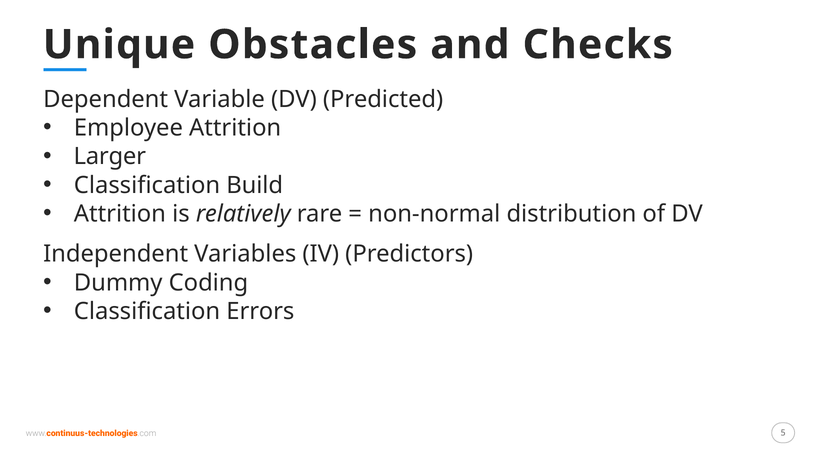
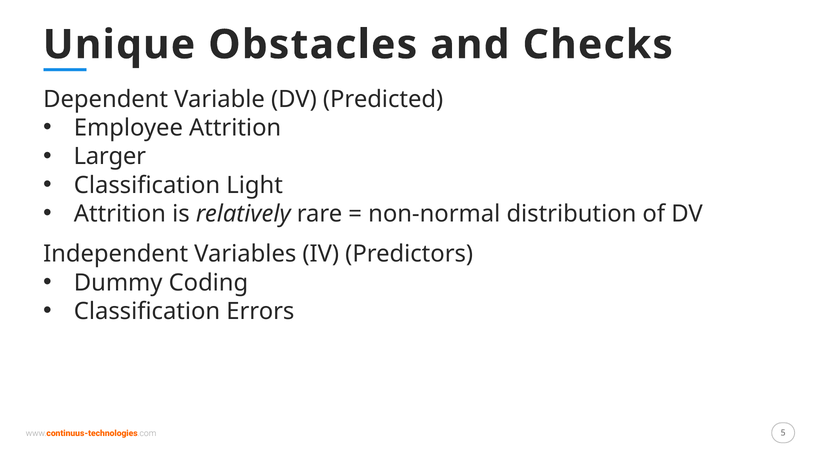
Build: Build -> Light (255, 185)
